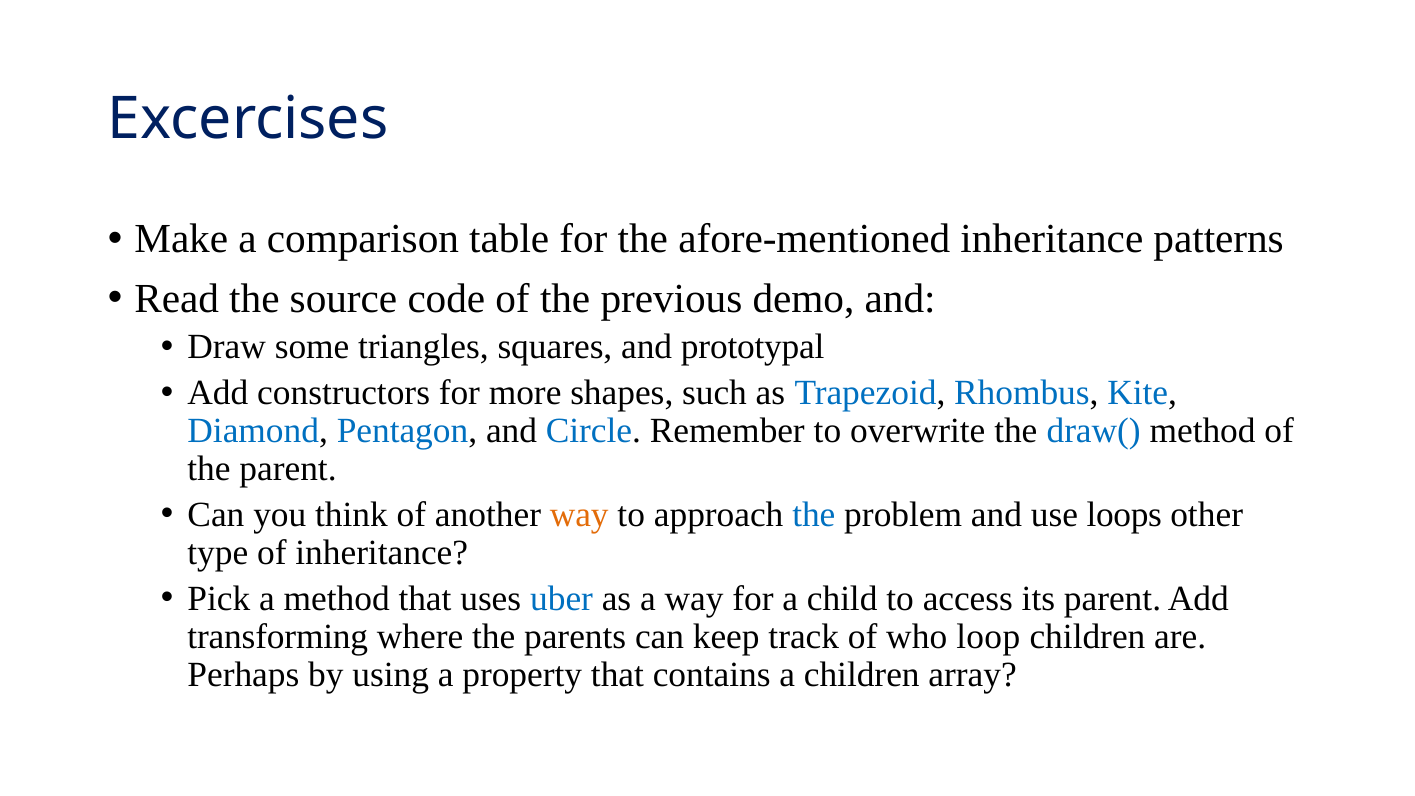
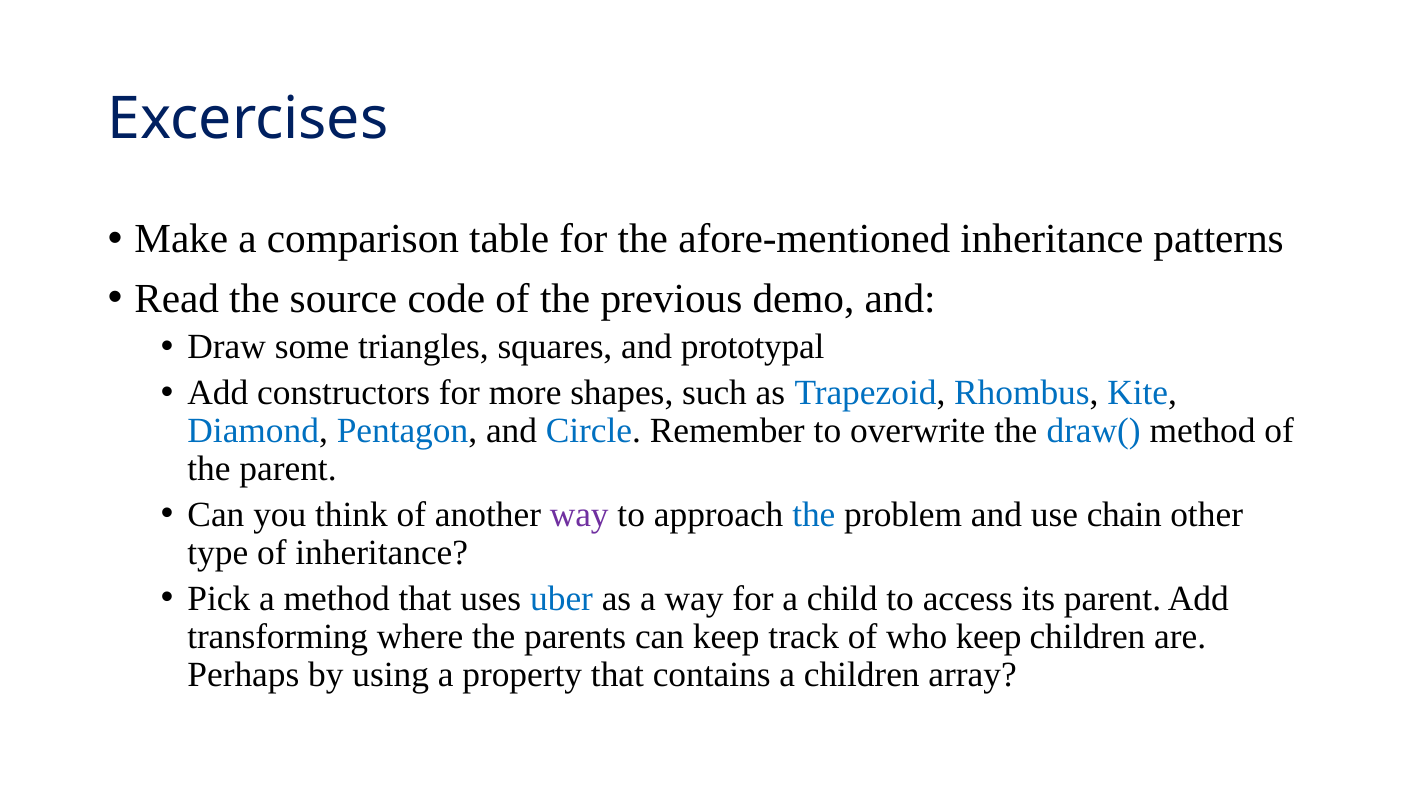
way colour: orange -> purple (579, 515)
loops: loops -> chain (1124, 515)
who loop: loop -> keep (989, 637)
